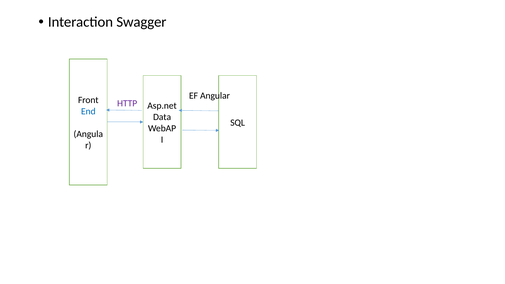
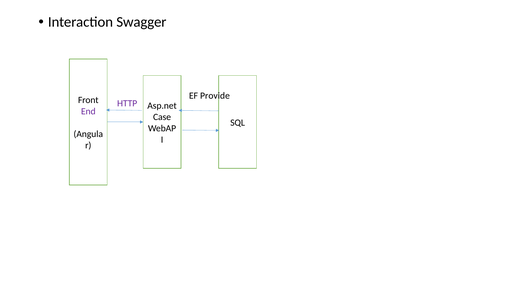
Angular: Angular -> Provide (215, 96)
End colour: blue -> purple (88, 111)
Data: Data -> Case (162, 117)
